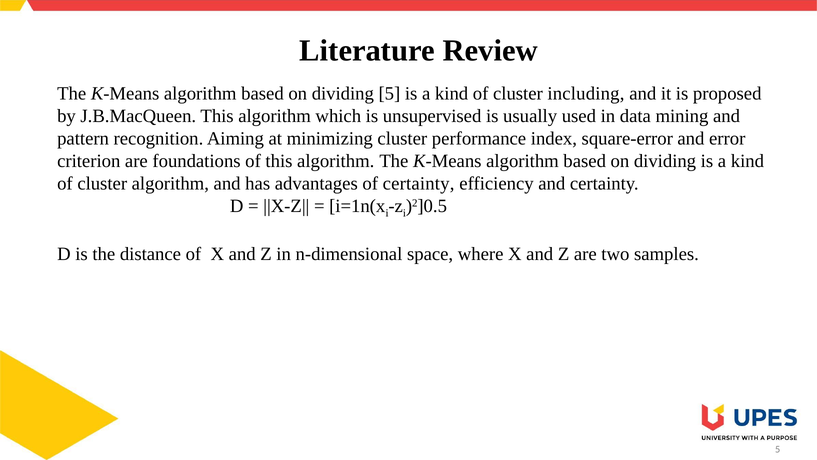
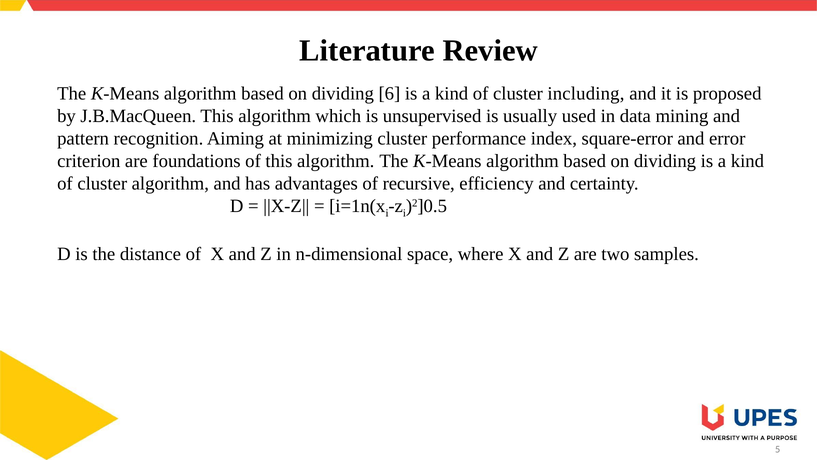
dividing 5: 5 -> 6 (389, 94)
of certainty: certainty -> recursive (419, 183)
